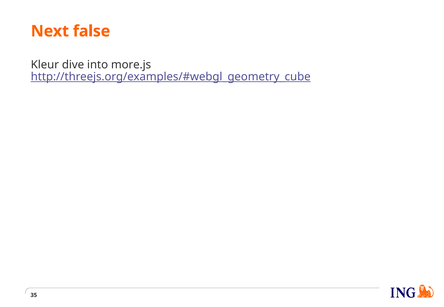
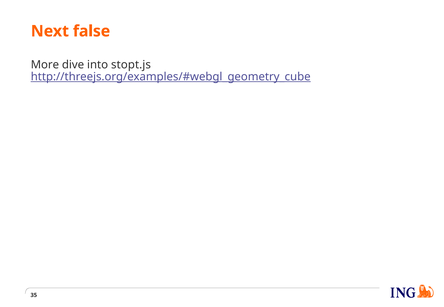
Kleur: Kleur -> More (45, 65)
more.js: more.js -> stopt.js (131, 65)
